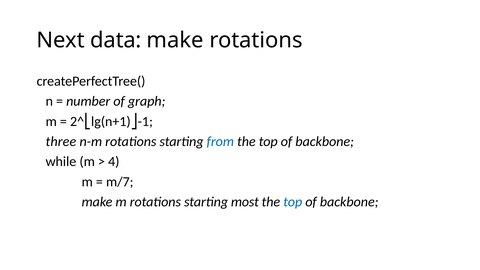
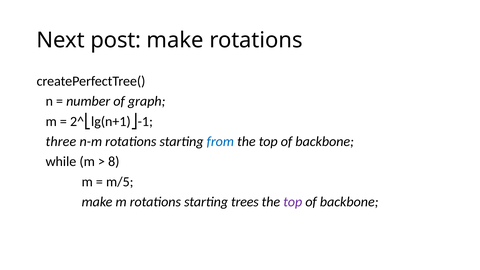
data: data -> post (116, 40)
4: 4 -> 8 (114, 162)
m/7: m/7 -> m/5 (120, 182)
most: most -> trees (245, 202)
top colour: blue -> purple (293, 202)
